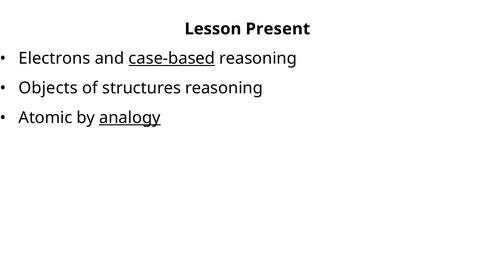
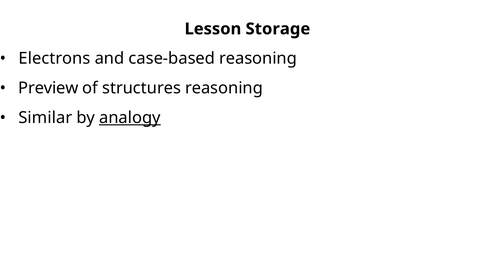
Present: Present -> Storage (278, 29)
case-based underline: present -> none (172, 59)
Objects: Objects -> Preview (48, 88)
Atomic: Atomic -> Similar (45, 118)
